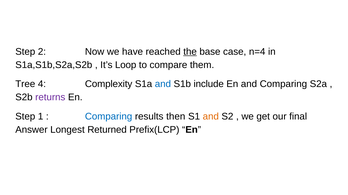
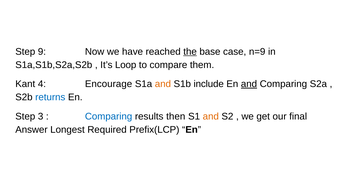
2: 2 -> 9 (42, 52)
n=4: n=4 -> n=9 (257, 52)
Tree: Tree -> Kant (25, 84)
Complexity: Complexity -> Encourage (109, 84)
and colour: blue -> orange (163, 84)
and underline: none -> present (249, 84)
returns colour: purple -> blue (50, 98)
1: 1 -> 3 (41, 117)
Returned: Returned -> Required (107, 130)
